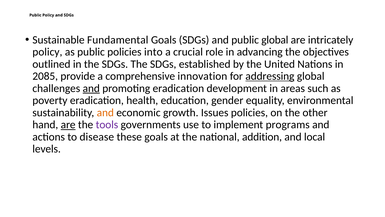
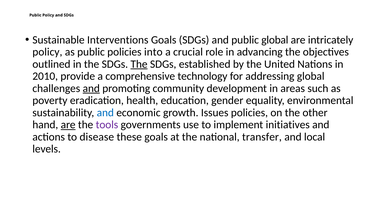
Fundamental: Fundamental -> Interventions (118, 40)
The underline: none -> present (139, 64)
2085: 2085 -> 2010 (45, 76)
innovation: innovation -> technology (202, 76)
addressing underline: present -> none (270, 76)
promoting eradication: eradication -> community (178, 88)
and colour: orange -> blue (105, 112)
programs: programs -> initiatives (288, 124)
addition: addition -> transfer (262, 137)
